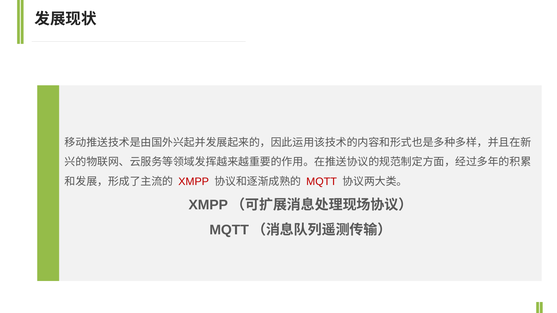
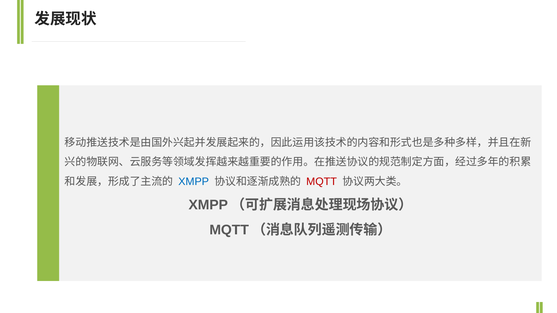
XMPP colour: red -> blue (194, 182)
